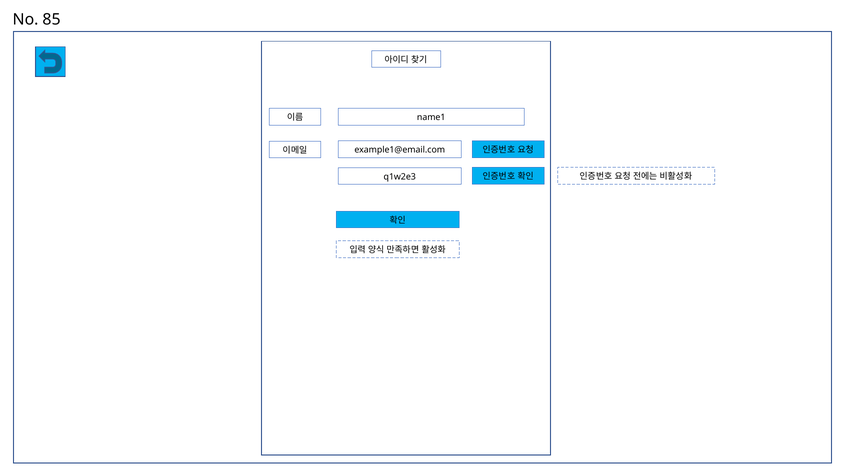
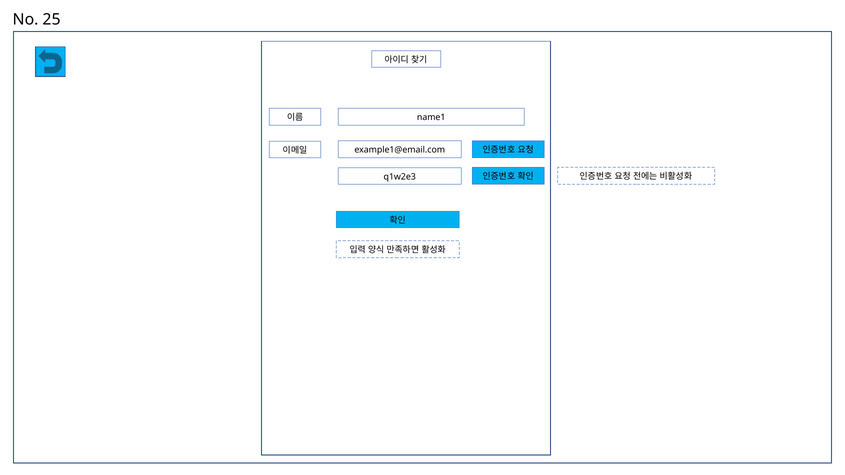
85: 85 -> 25 (52, 20)
